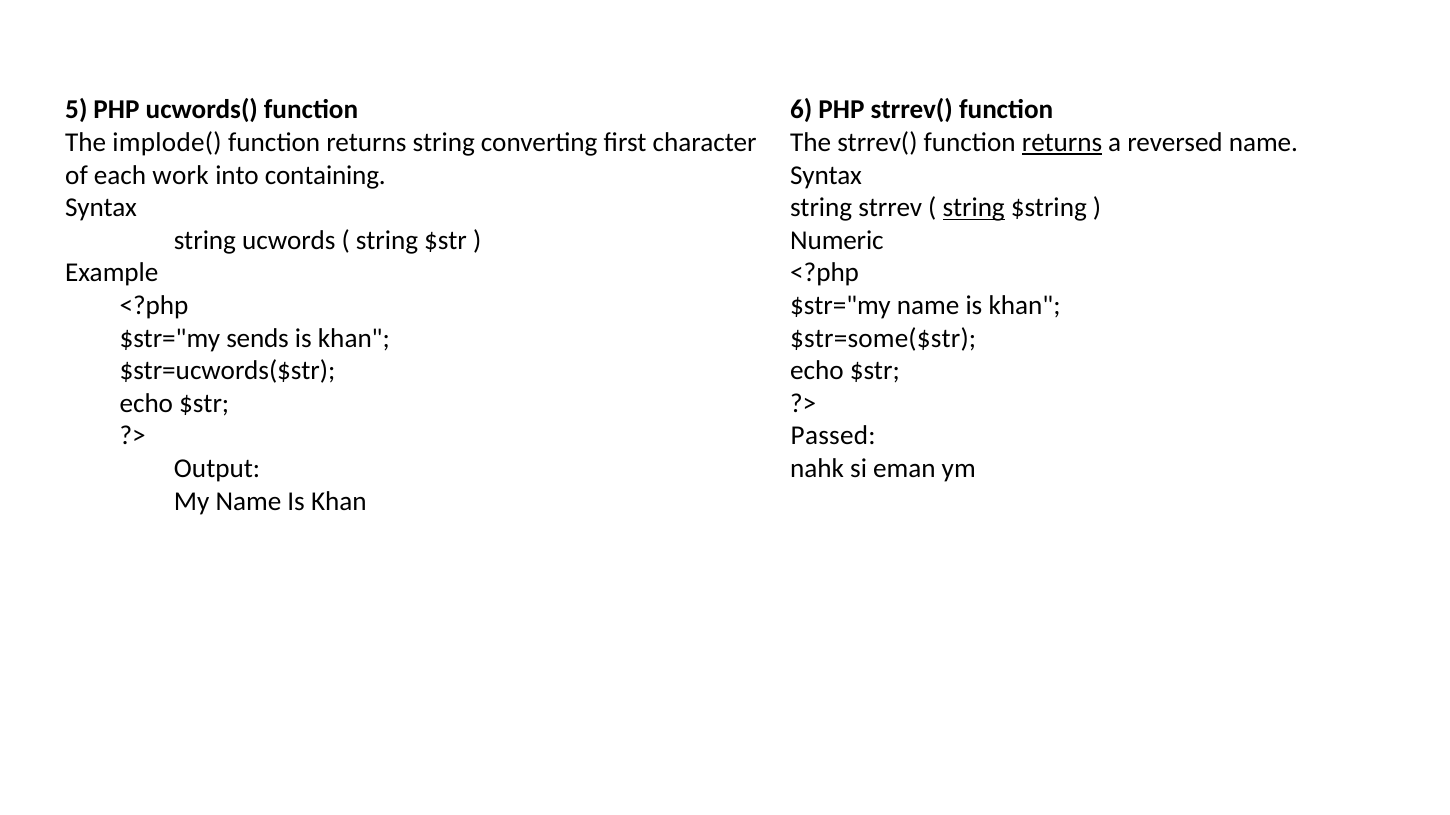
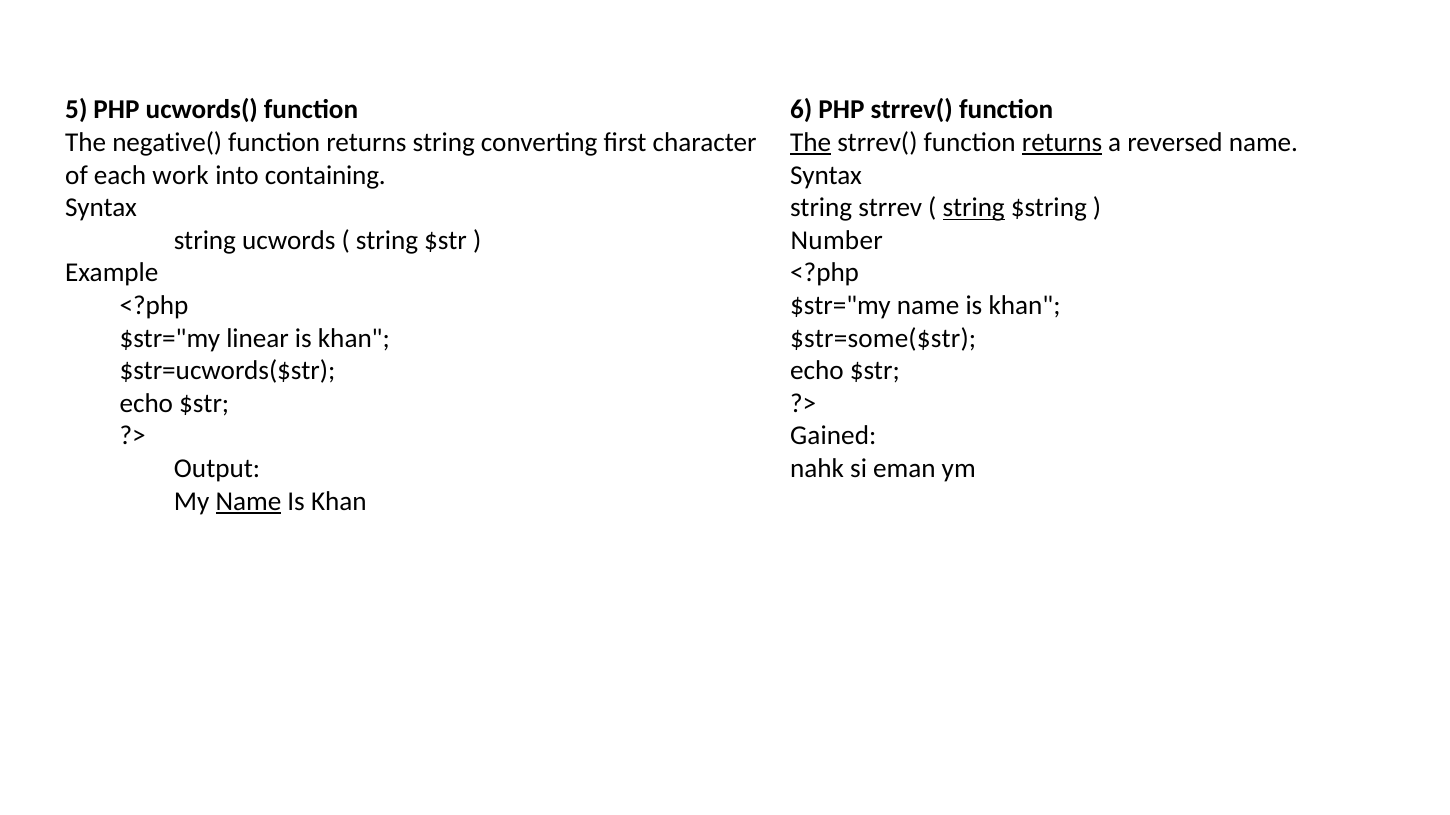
implode(: implode( -> negative( (167, 143)
The underline: none -> present (811, 143)
Numeric: Numeric -> Number (837, 241)
sends: sends -> linear (258, 338)
Passed: Passed -> Gained (833, 436)
Name underline: none -> present (249, 502)
